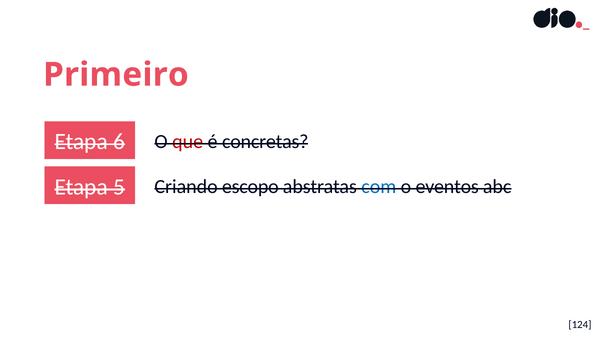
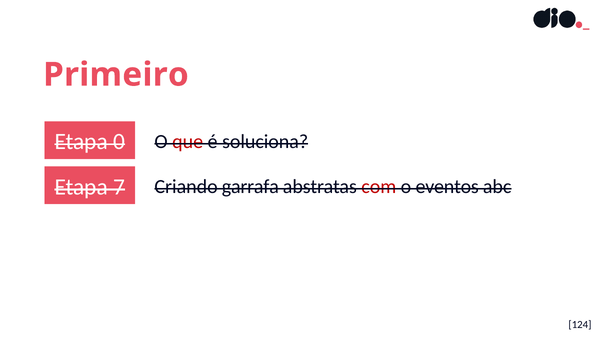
6: 6 -> 0 (119, 142)
concretas: concretas -> soluciona (265, 142)
5: 5 -> 7 (119, 187)
escopo: escopo -> garrafa (250, 187)
com colour: blue -> red (379, 187)
